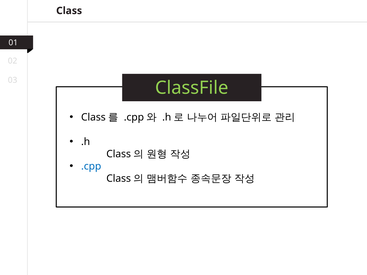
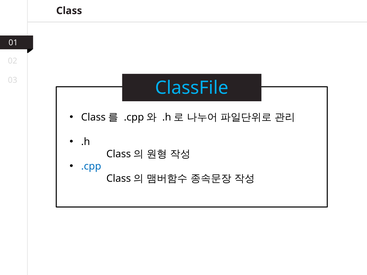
ClassFile colour: light green -> light blue (192, 88)
